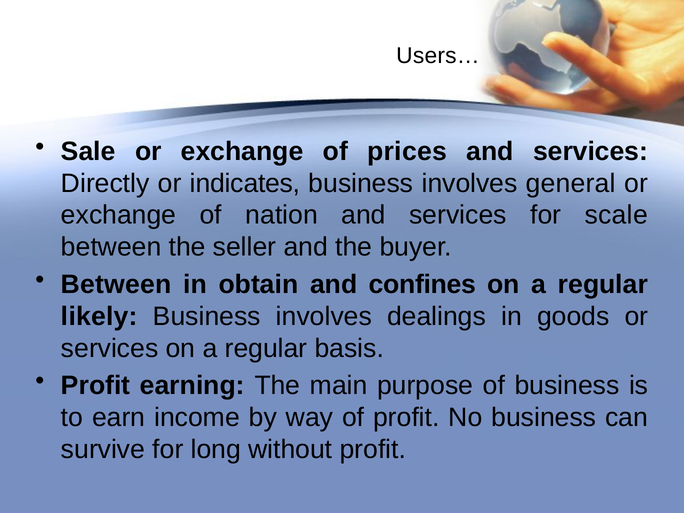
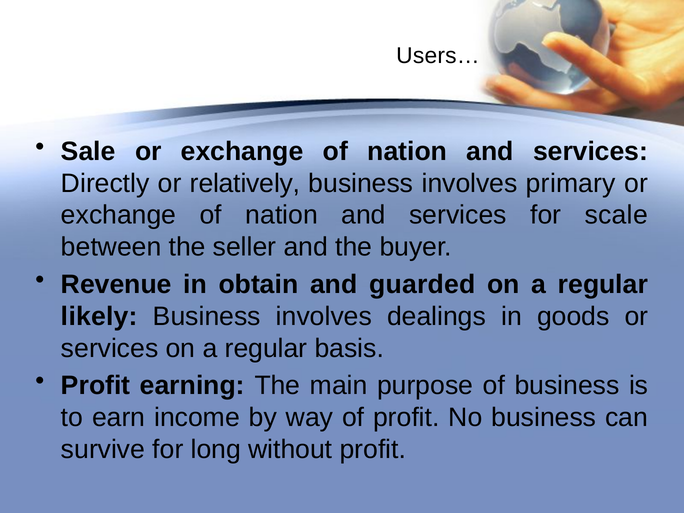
prices: prices -> nation (407, 151)
indicates: indicates -> relatively (245, 183)
general: general -> primary (571, 183)
Between: Between -> Revenue (116, 284)
confines: confines -> guarded (422, 284)
